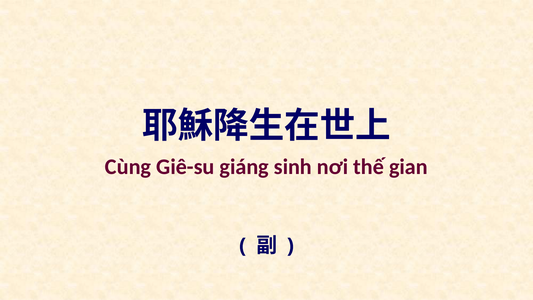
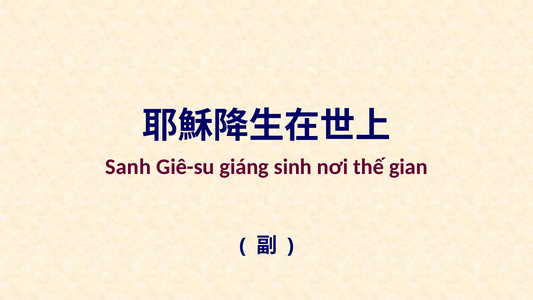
Cùng: Cùng -> Sanh (128, 167)
